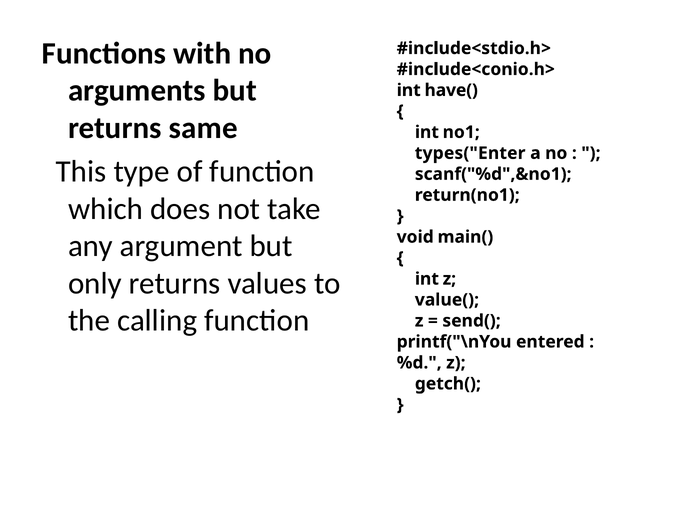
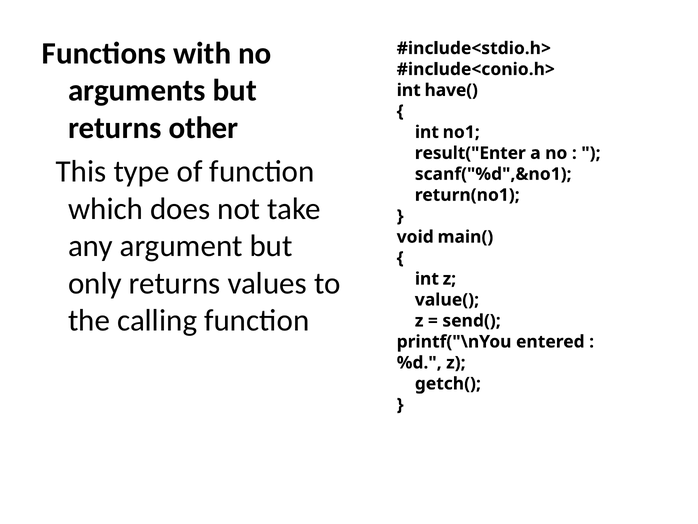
same: same -> other (203, 128)
types("Enter: types("Enter -> result("Enter (470, 153)
